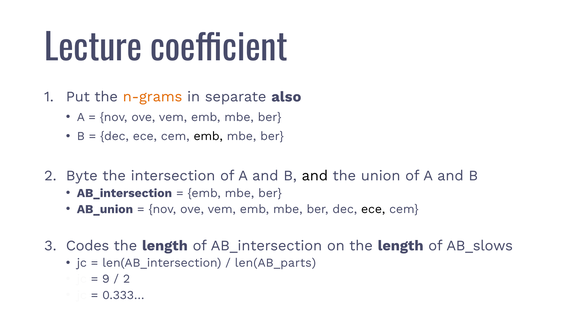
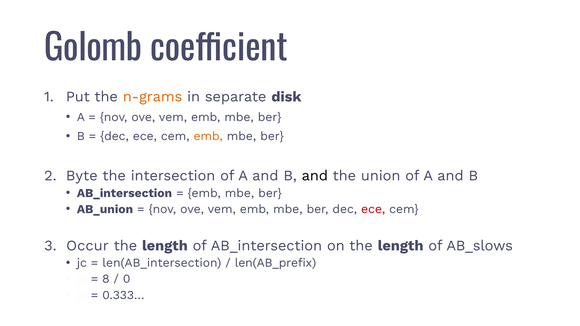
Lecture: Lecture -> Golomb (93, 49)
also: also -> disk (286, 97)
emb colour: black -> orange (208, 136)
ece colour: black -> red (373, 209)
Codes: Codes -> Occur (87, 246)
len(AB_parts: len(AB_parts -> len(AB_prefix (276, 263)
9: 9 -> 8 (106, 279)
2: 2 -> 0 (127, 279)
